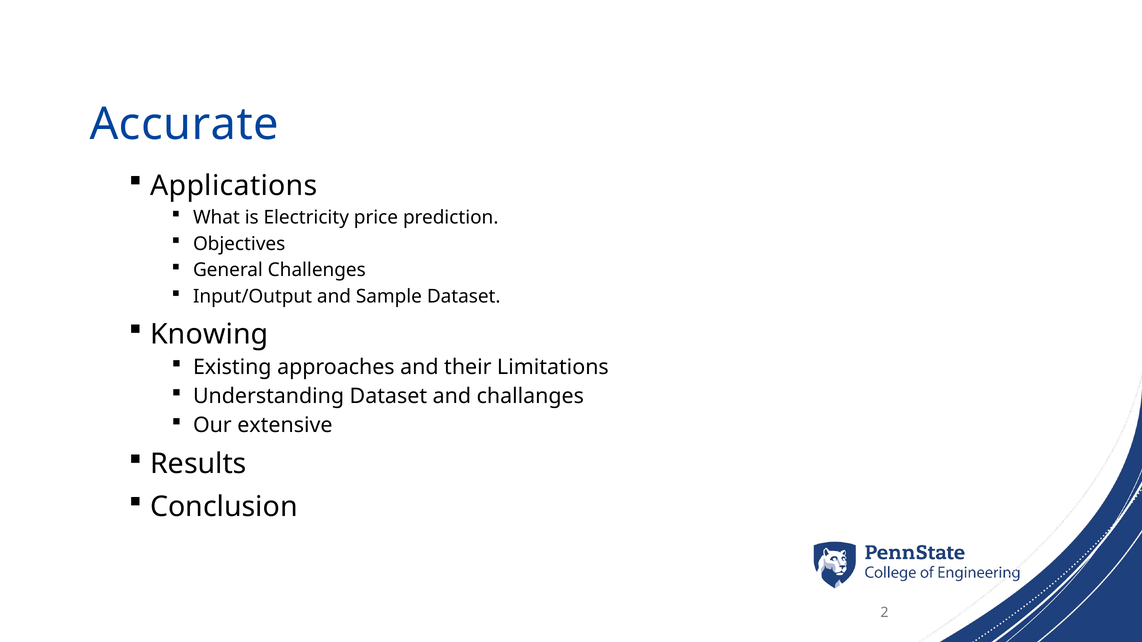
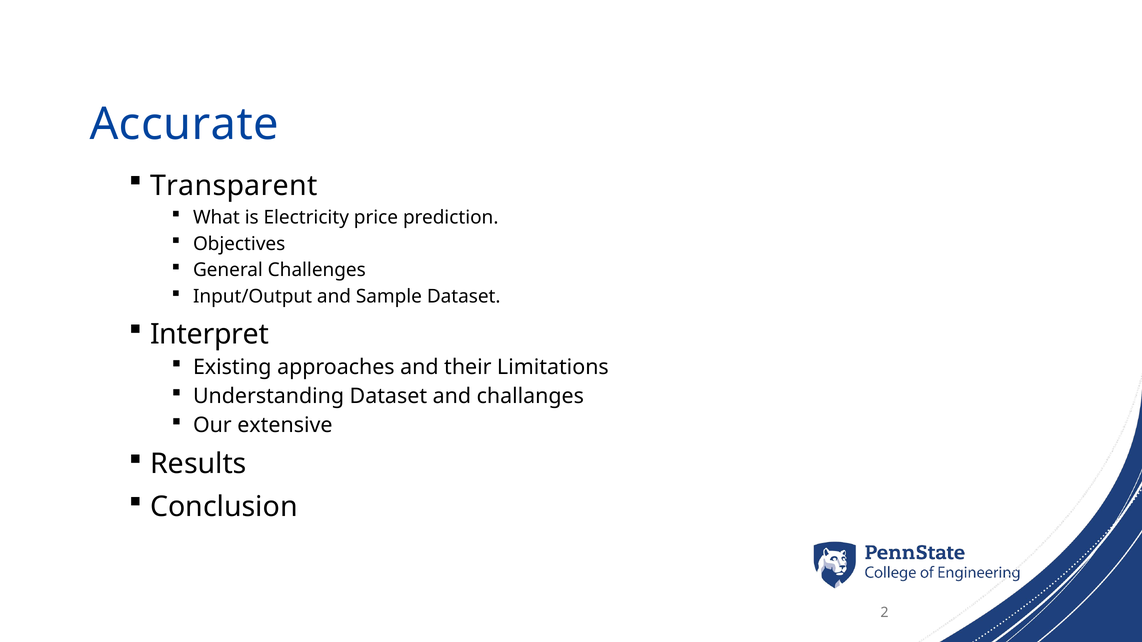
Applications: Applications -> Transparent (234, 186)
Knowing: Knowing -> Interpret (210, 334)
